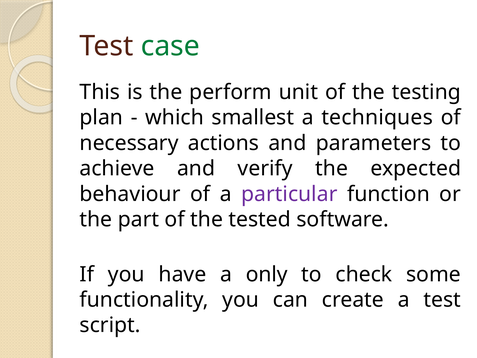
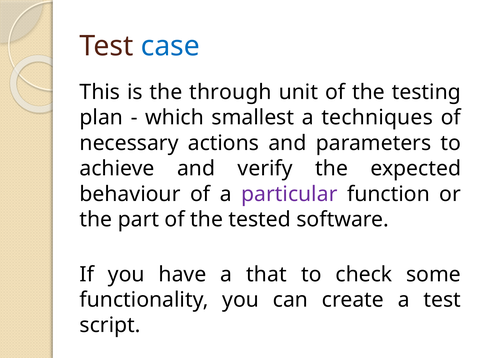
case colour: green -> blue (170, 46)
perform: perform -> through (230, 92)
only: only -> that (267, 274)
